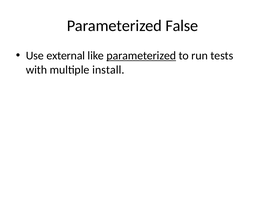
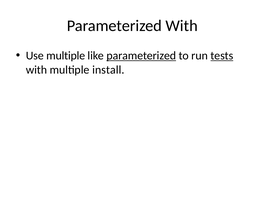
Parameterized False: False -> With (182, 26)
Use external: external -> multiple (66, 56)
tests underline: none -> present (222, 56)
